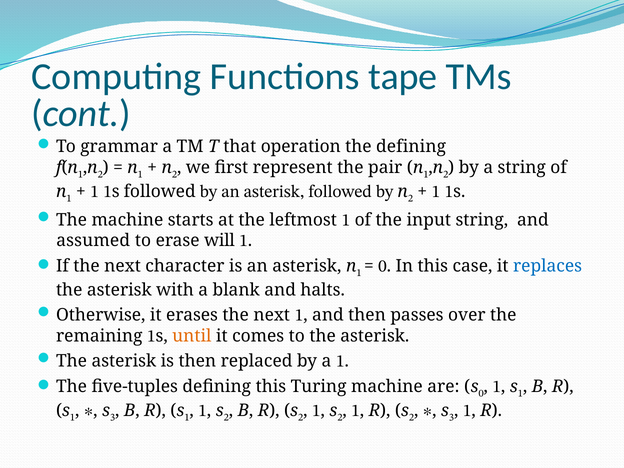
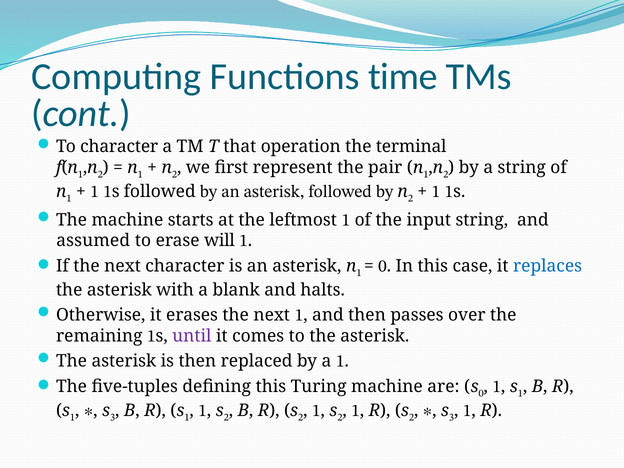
tape: tape -> time (403, 77)
To grammar: grammar -> character (119, 147)
the defining: defining -> terminal (411, 147)
until colour: orange -> purple (192, 336)
